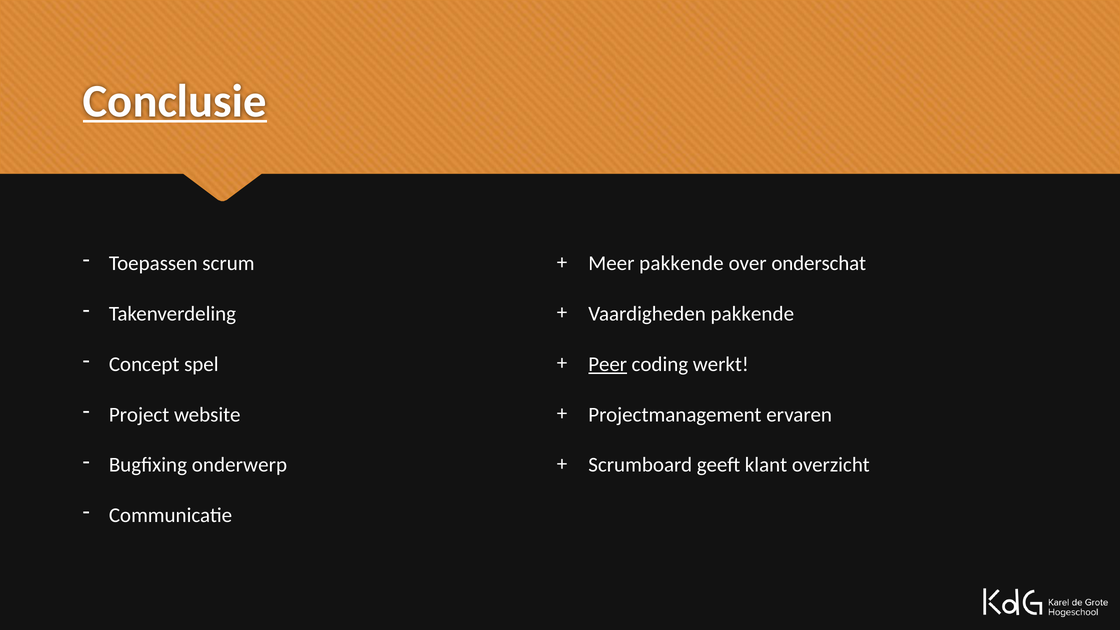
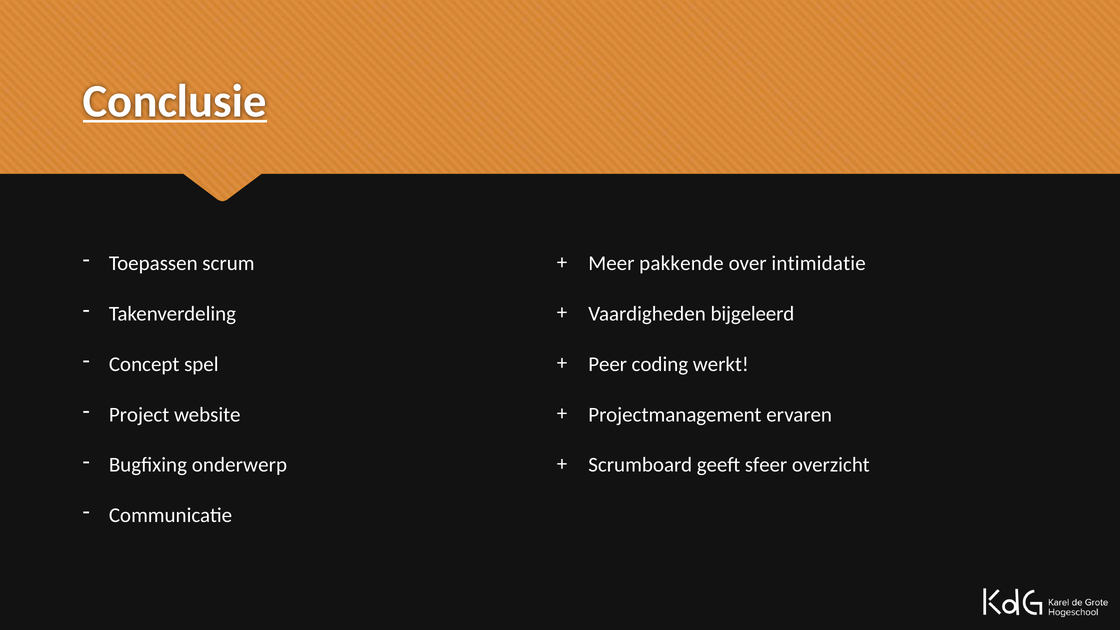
onderschat: onderschat -> intimidatie (819, 263)
Vaardigheden pakkende: pakkende -> bijgeleerd (752, 314)
Peer underline: present -> none (608, 364)
klant: klant -> sfeer (766, 465)
